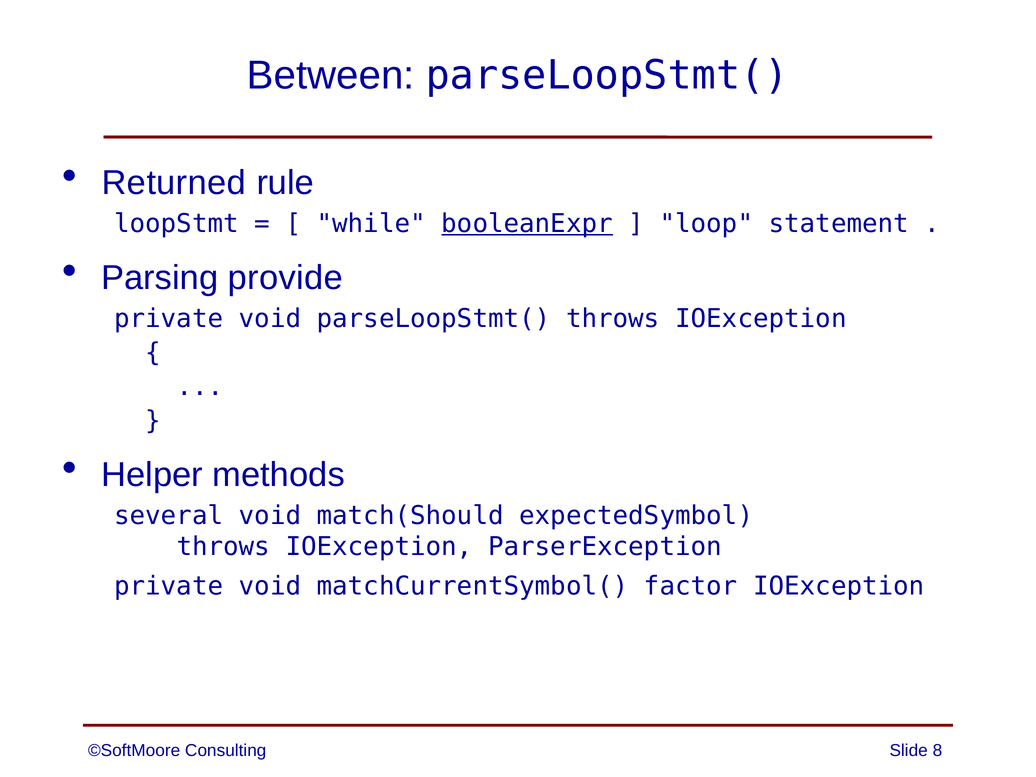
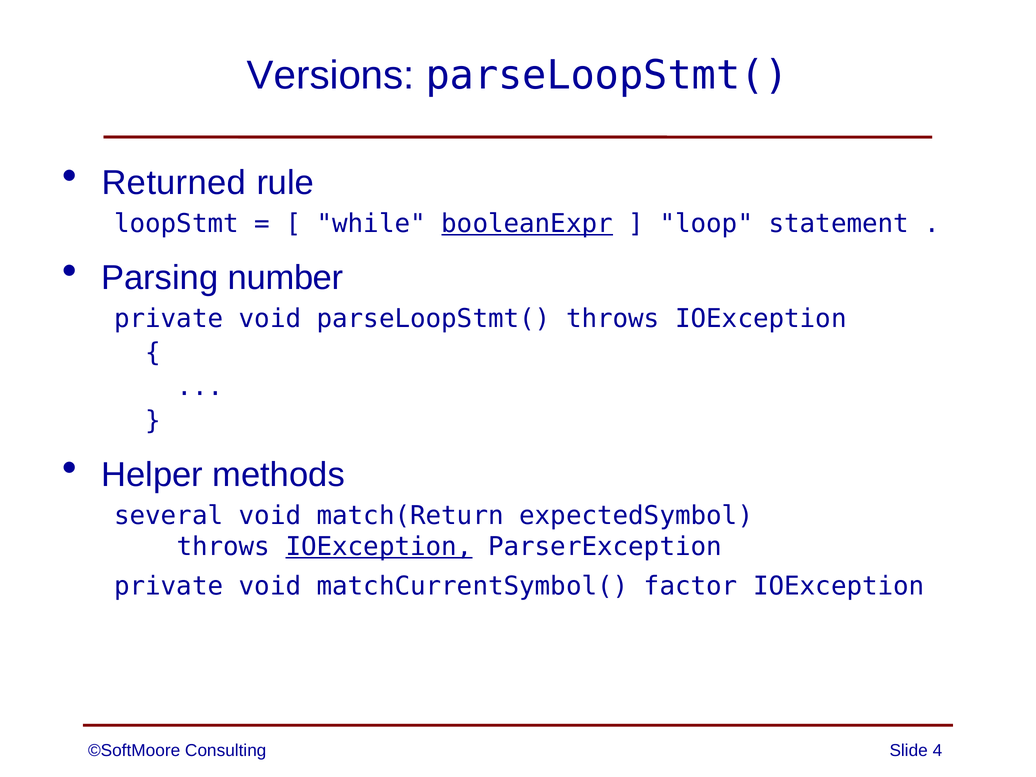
Between: Between -> Versions (331, 75)
provide: provide -> number (286, 278)
match(Should: match(Should -> match(Return (410, 516)
IOException underline: none -> present (379, 547)
8: 8 -> 4 (937, 751)
